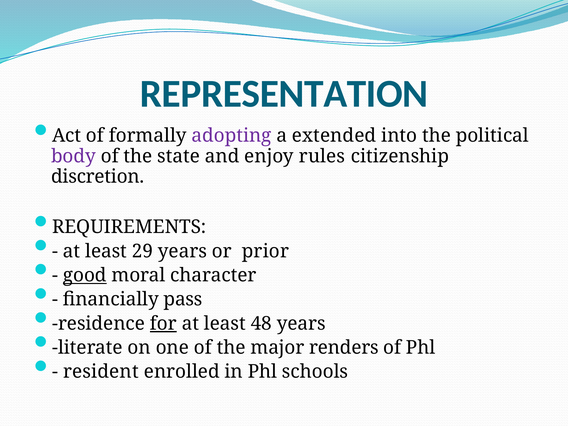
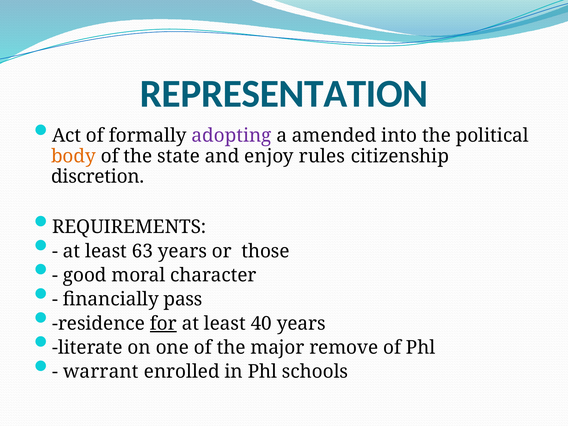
extended: extended -> amended (334, 136)
body colour: purple -> orange (73, 156)
29: 29 -> 63 (143, 251)
prior: prior -> those (266, 251)
good underline: present -> none (85, 275)
48: 48 -> 40 (261, 324)
renders: renders -> remove (344, 348)
resident: resident -> warrant (101, 372)
